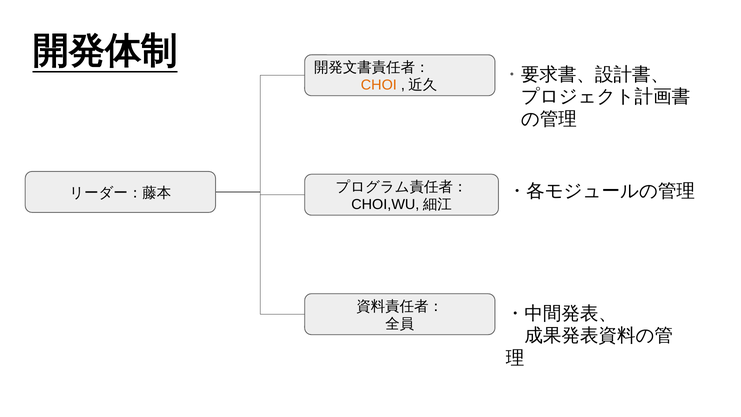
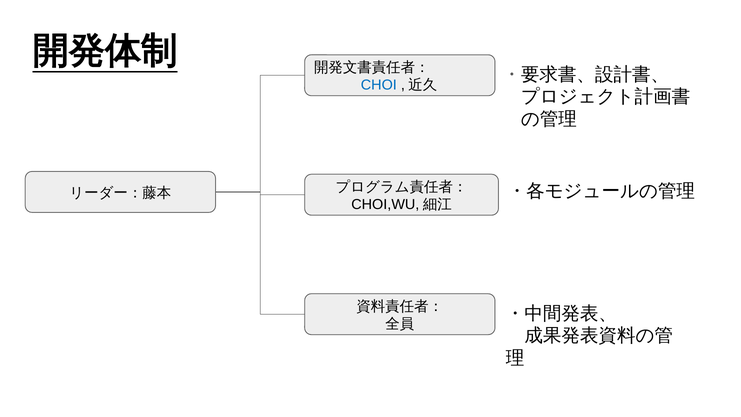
CHOI colour: orange -> blue (379, 85)
